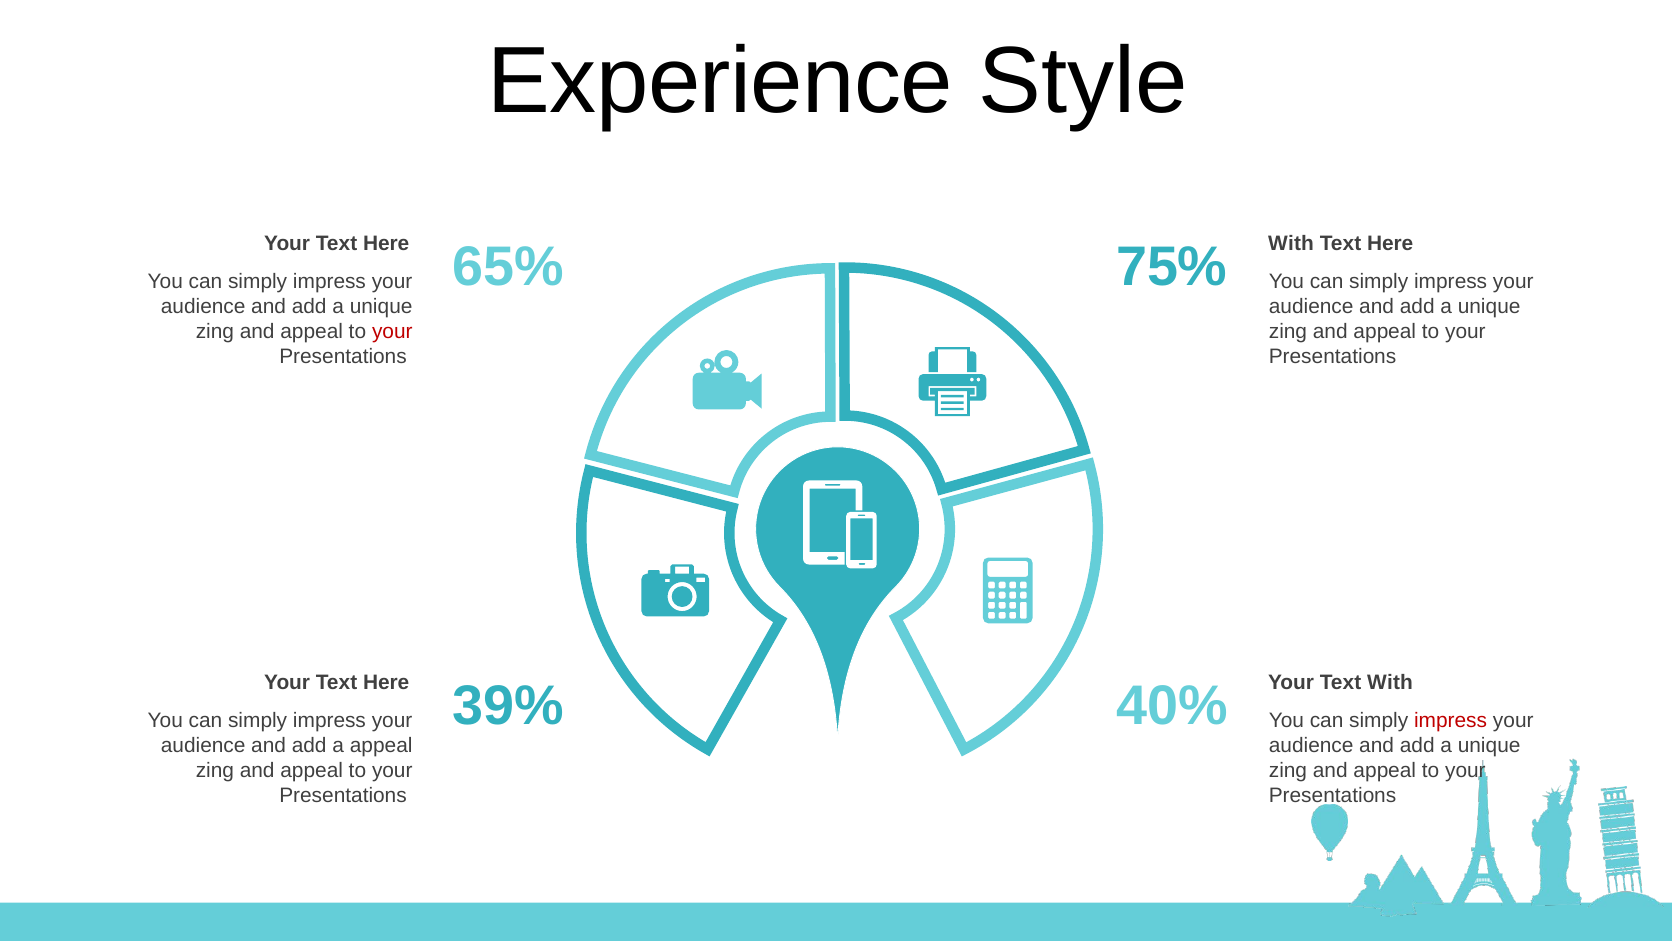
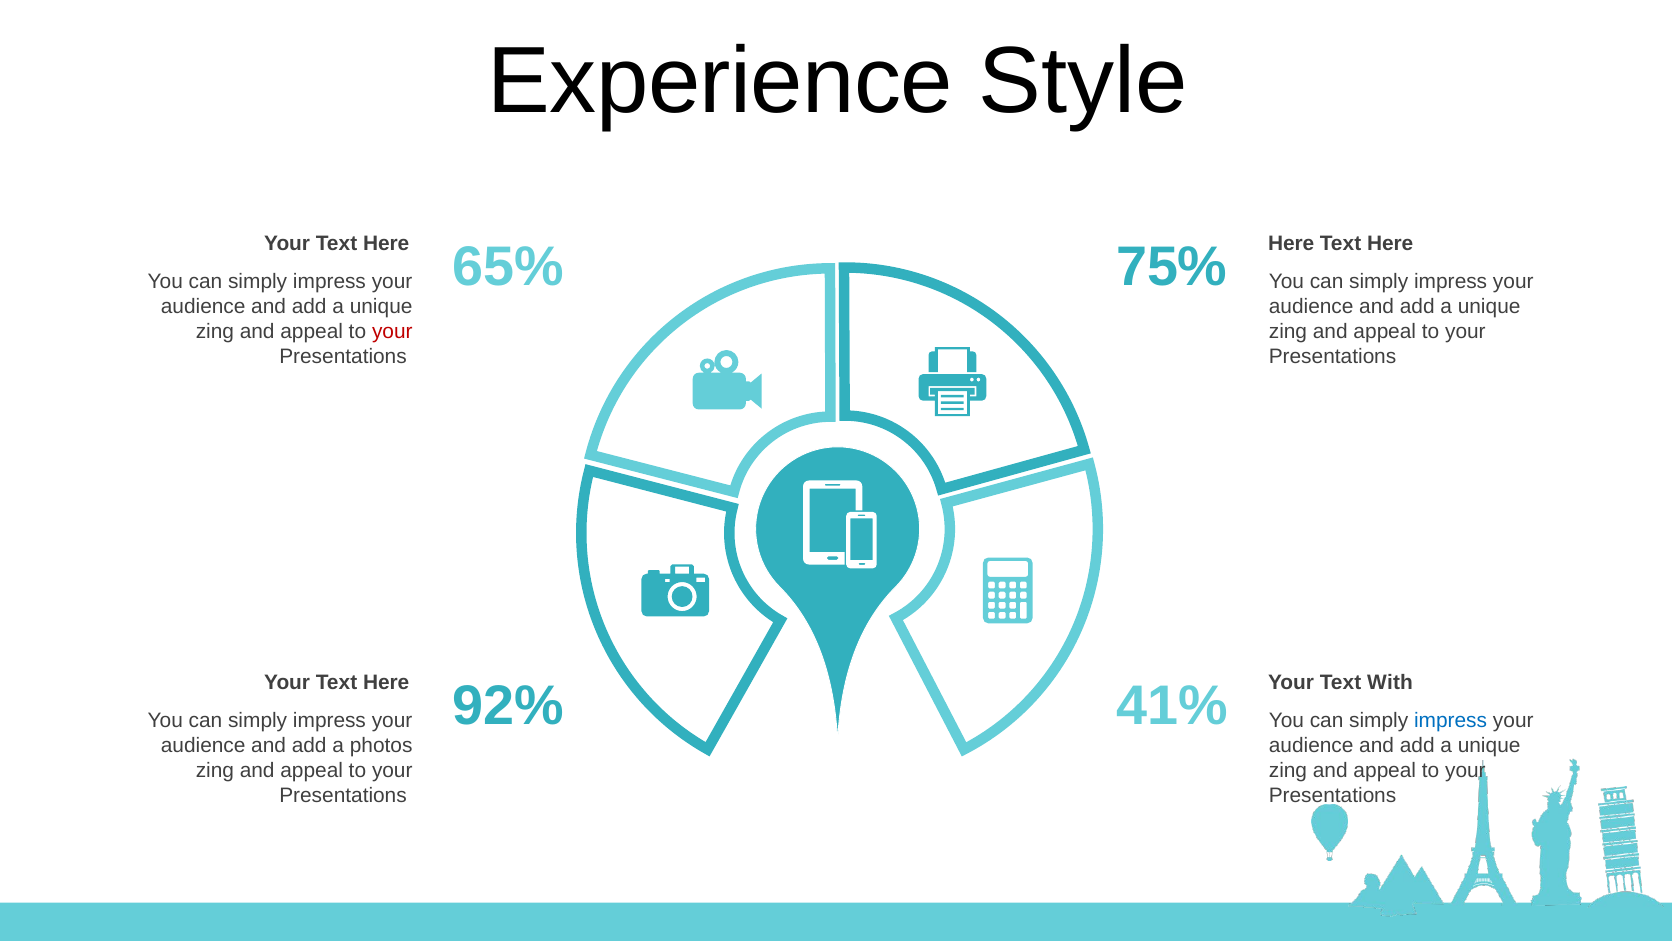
With: With -> Here (1291, 244)
39%: 39% -> 92% (508, 705)
40%: 40% -> 41% (1172, 705)
impress colour: red -> blue (1451, 720)
a appeal: appeal -> photos (381, 745)
